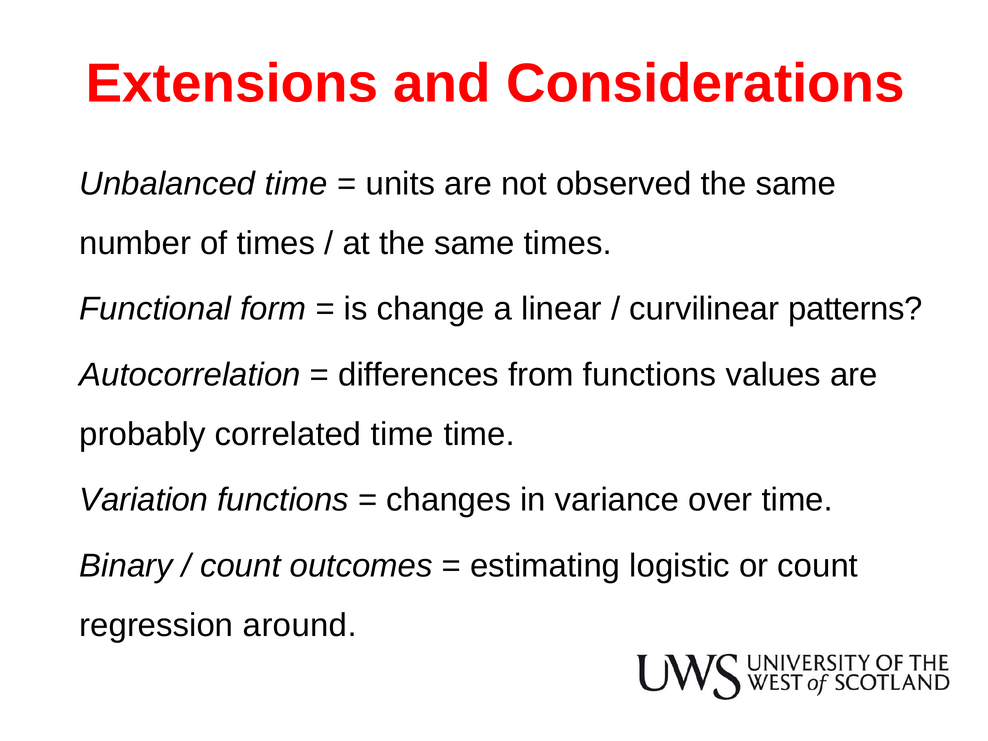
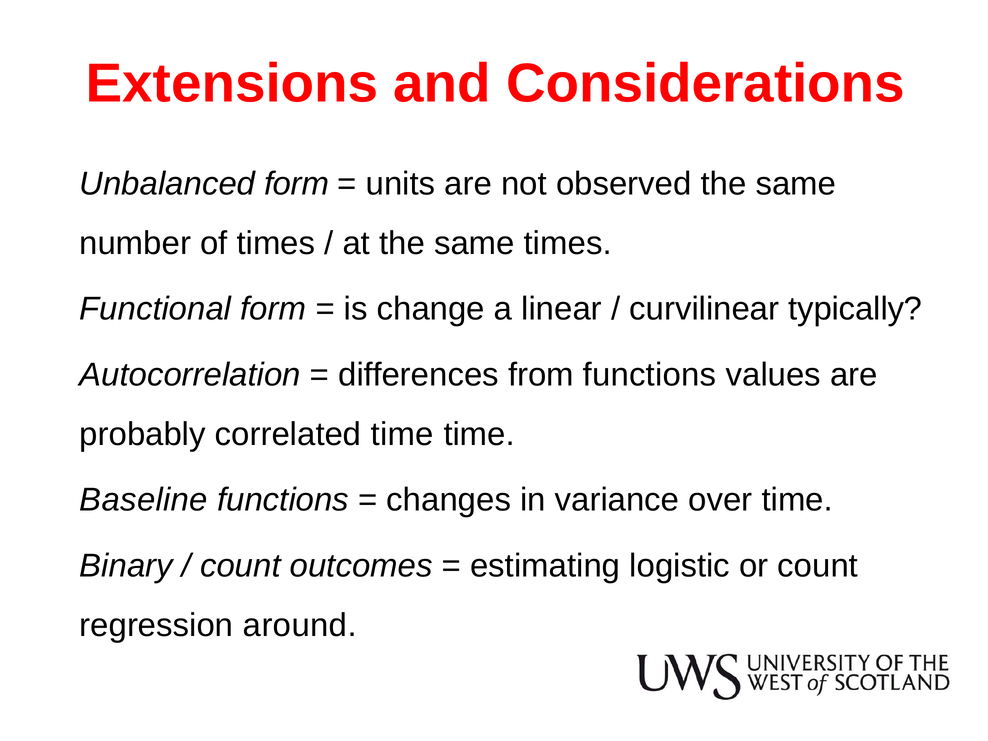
Unbalanced time: time -> form (297, 184)
patterns: patterns -> typically (855, 309)
Variation: Variation -> Baseline (144, 500)
